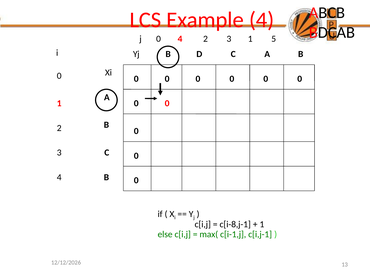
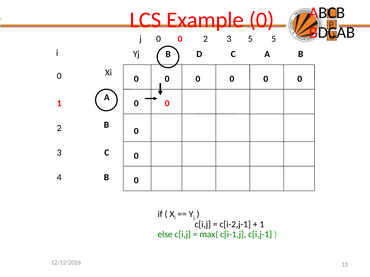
Example 4: 4 -> 0 (262, 20)
j 0 4: 4 -> 0 (180, 39)
3 1: 1 -> 5 (250, 39)
c[i-8,j-1: c[i-8,j-1 -> c[i-2,j-1 (235, 225)
